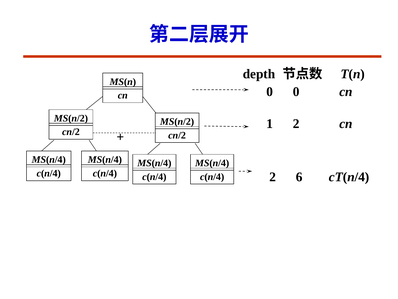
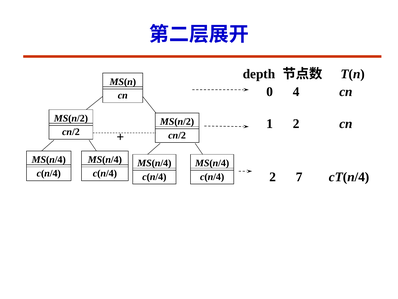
0 0: 0 -> 4 (296, 92)
6: 6 -> 7 (299, 177)
